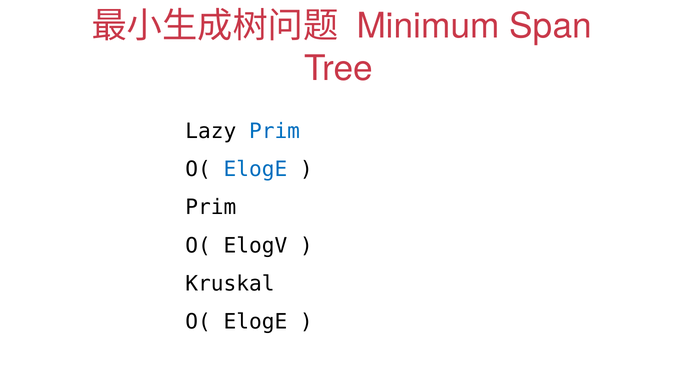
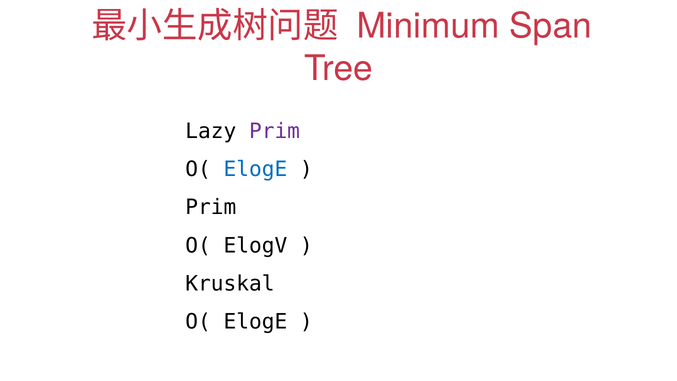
Prim colour: blue -> purple (275, 131)
